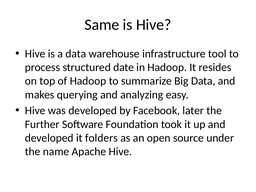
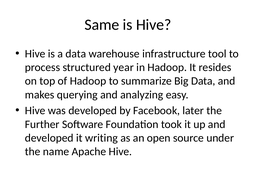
date: date -> year (124, 67)
folders: folders -> writing (101, 138)
